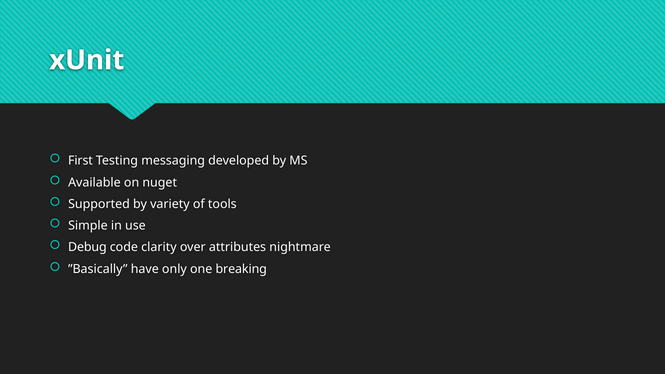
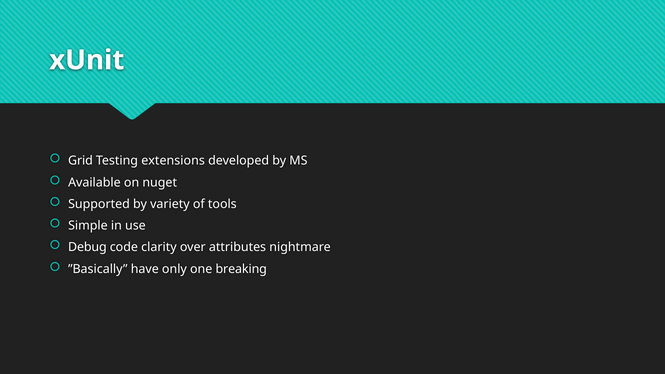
First: First -> Grid (80, 161)
messaging: messaging -> extensions (173, 161)
